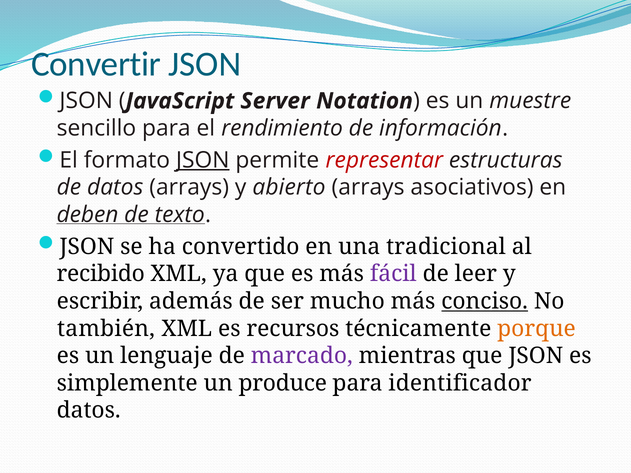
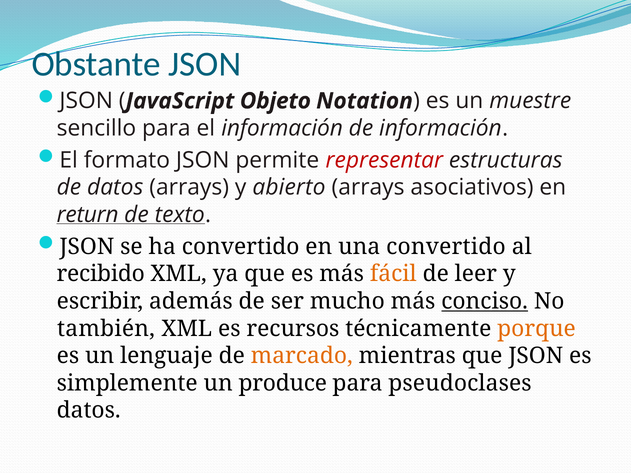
Convertir: Convertir -> Obstante (96, 64)
Server: Server -> Objeto (275, 101)
el rendimiento: rendimiento -> información (282, 128)
JSON underline: present -> none (203, 160)
deben: deben -> return (88, 215)
una tradicional: tradicional -> convertido (446, 247)
fácil colour: purple -> orange (393, 274)
marcado colour: purple -> orange (302, 356)
identificador: identificador -> pseudoclases (460, 383)
